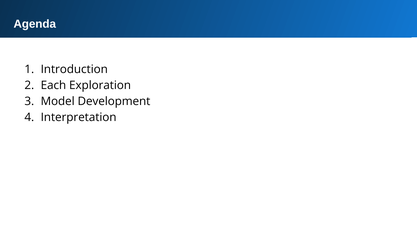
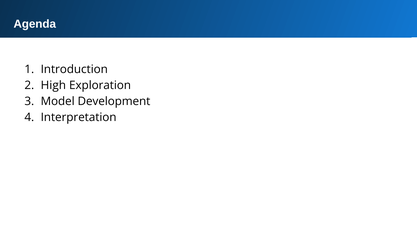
Each: Each -> High (53, 85)
